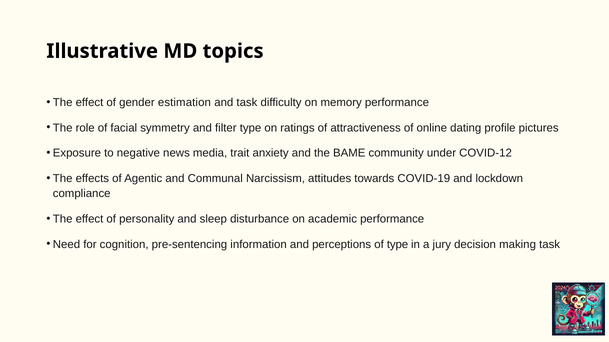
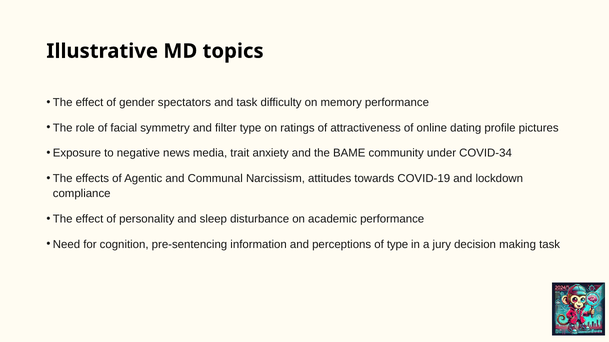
estimation: estimation -> spectators (184, 103)
COVID-12: COVID-12 -> COVID-34 (486, 153)
